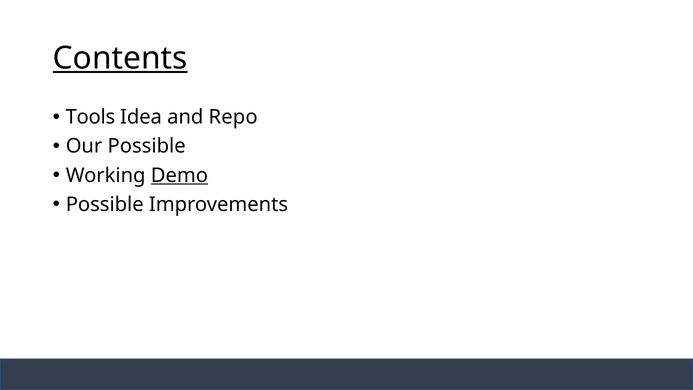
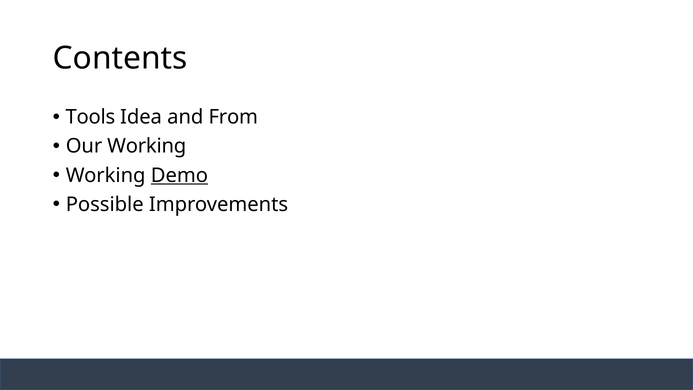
Contents underline: present -> none (120, 58)
Repo: Repo -> From (233, 117)
Our Possible: Possible -> Working (147, 146)
